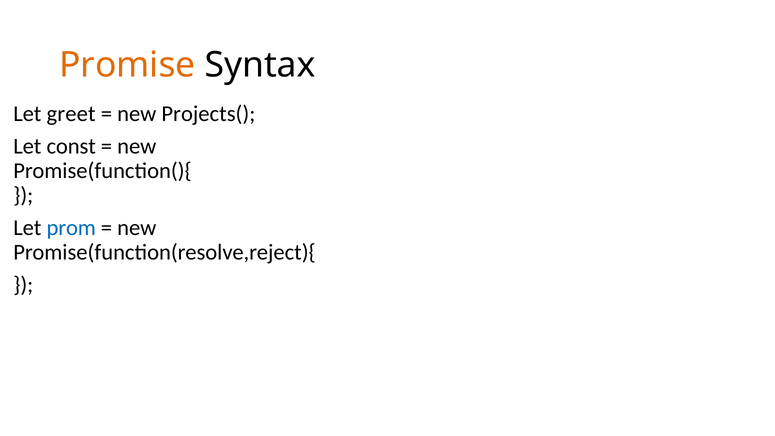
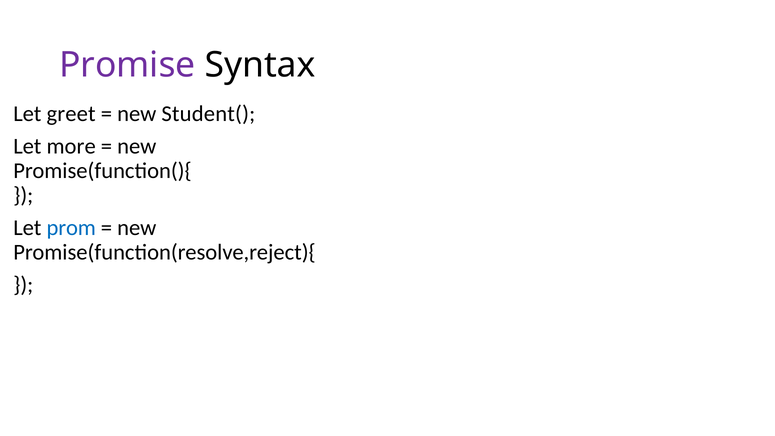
Promise colour: orange -> purple (127, 65)
Projects(: Projects( -> Student( (208, 114)
const: const -> more (71, 146)
